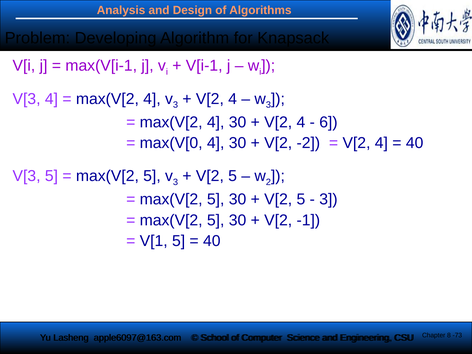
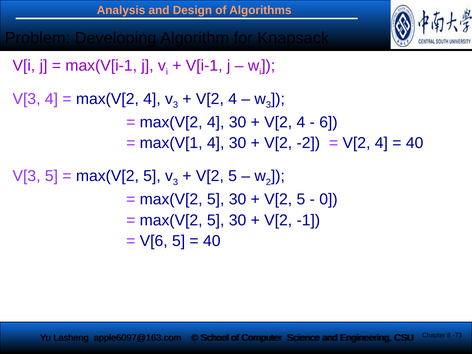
max(V[0: max(V[0 -> max(V[1 (171, 143)
3: 3 -> 0 (328, 199)
V[1: V[1 -> V[6 (154, 241)
